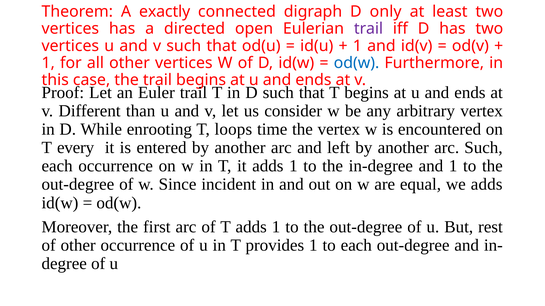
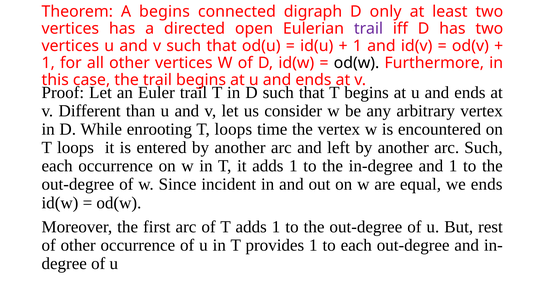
A exactly: exactly -> begins (164, 12)
od(w colour: blue -> black (357, 63)
every: every -> loops (75, 148)
we adds: adds -> ends (487, 185)
